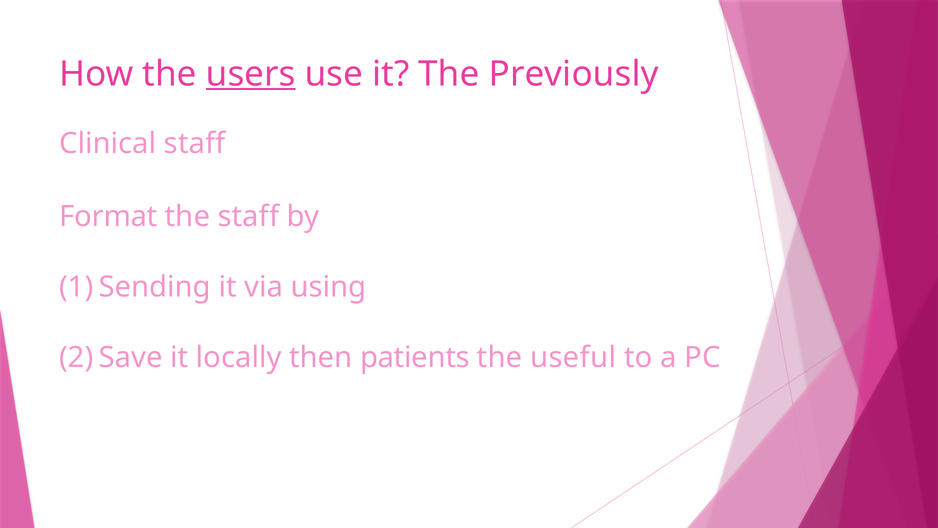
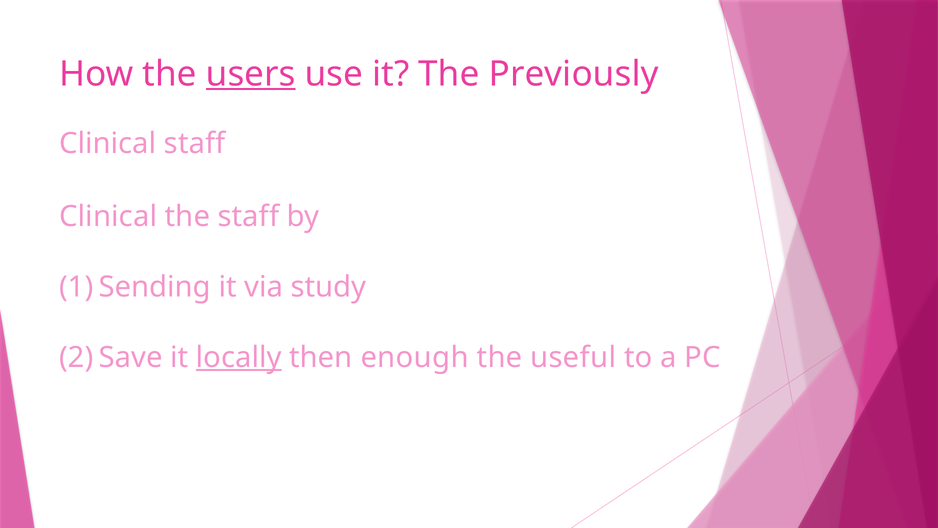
Format: Format -> Clinical (108, 216)
using: using -> study (329, 287)
locally underline: none -> present (239, 357)
patients: patients -> enough (415, 357)
